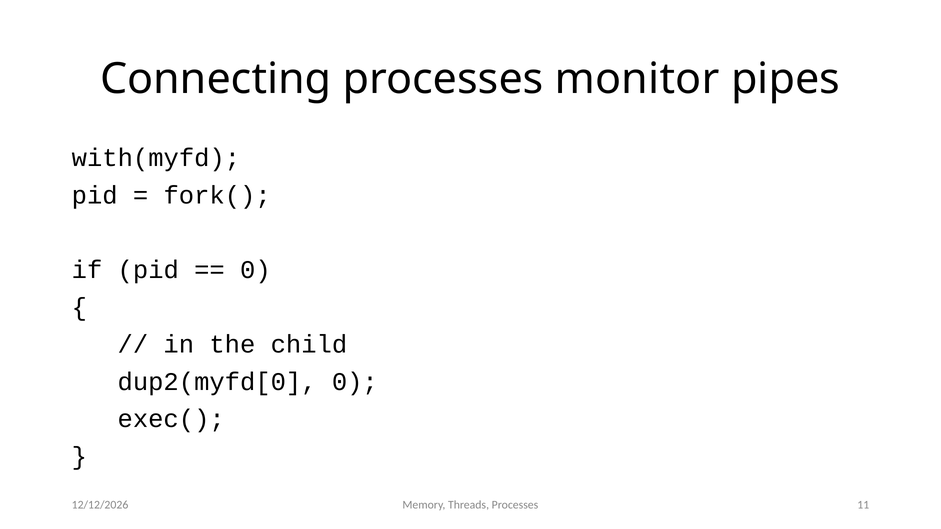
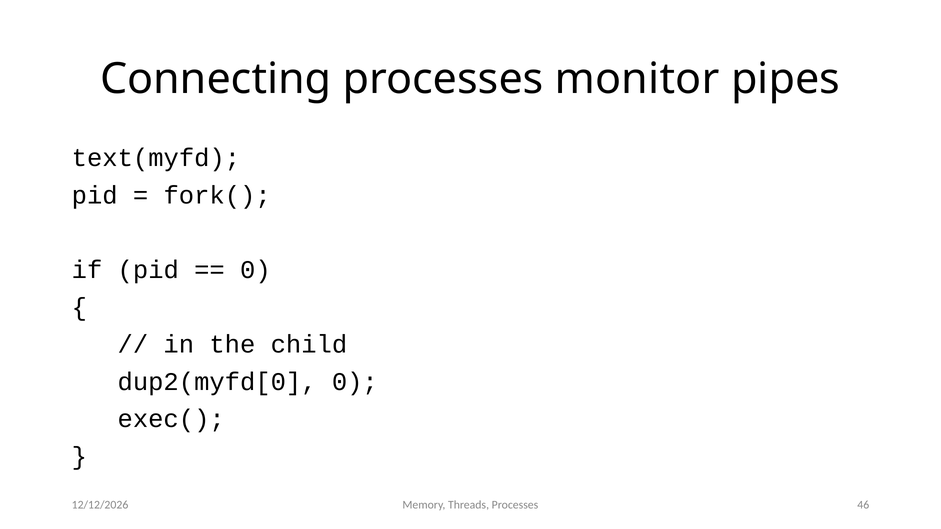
with(myfd: with(myfd -> text(myfd (156, 158)
11: 11 -> 46 (863, 505)
